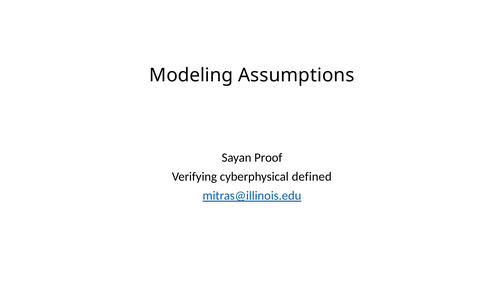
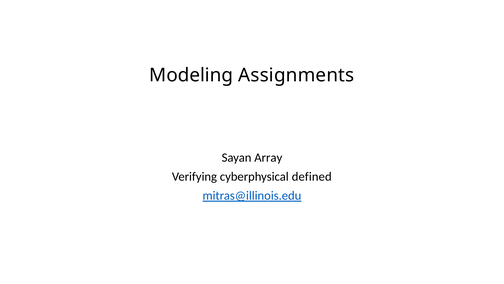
Assumptions: Assumptions -> Assignments (296, 75)
Proof: Proof -> Array (268, 158)
